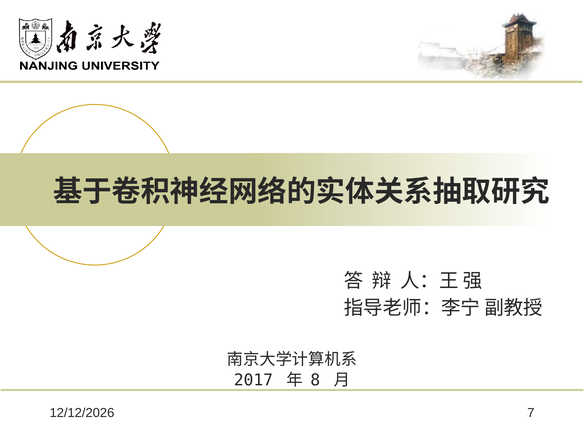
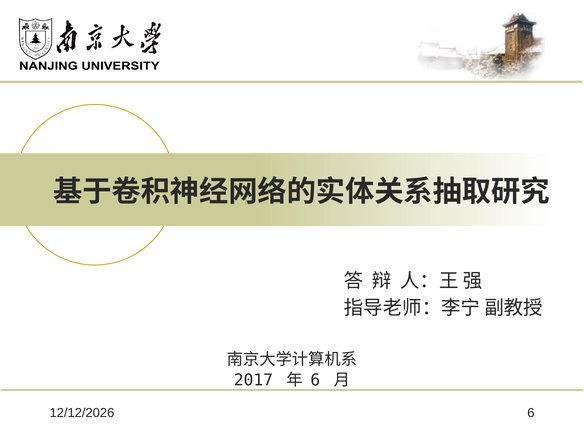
8: 8 -> 6 (315, 380)
7: 7 -> 6 (531, 413)
